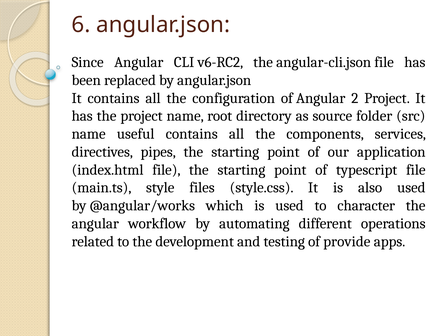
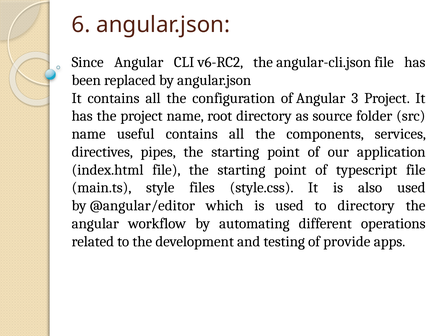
2: 2 -> 3 (355, 98)
@angular/works: @angular/works -> @angular/editor (142, 206)
to character: character -> directory (366, 206)
